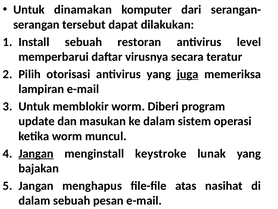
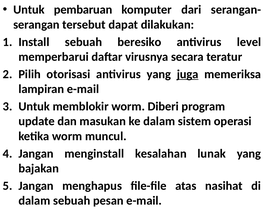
dinamakan: dinamakan -> pembaruan (83, 10)
restoran: restoran -> beresiko (139, 42)
Jangan underline: present -> none (36, 153)
keystroke: keystroke -> kesalahan (161, 153)
